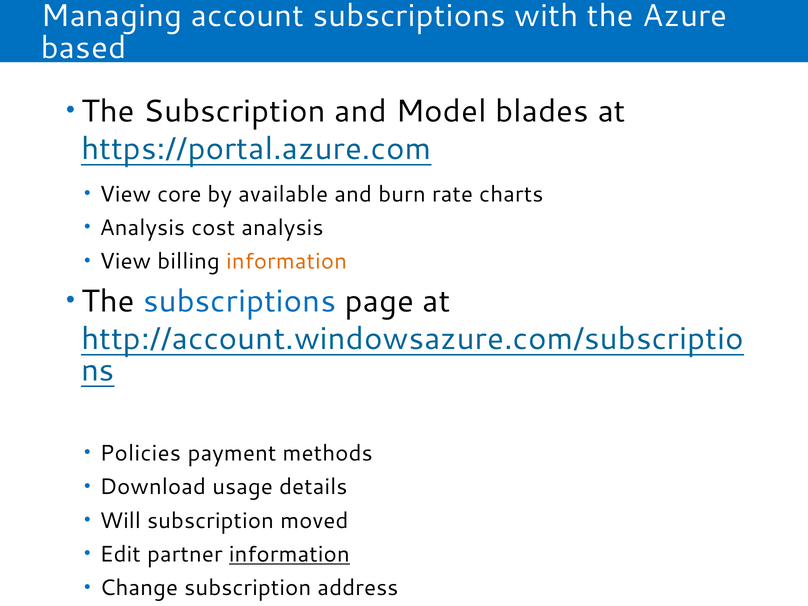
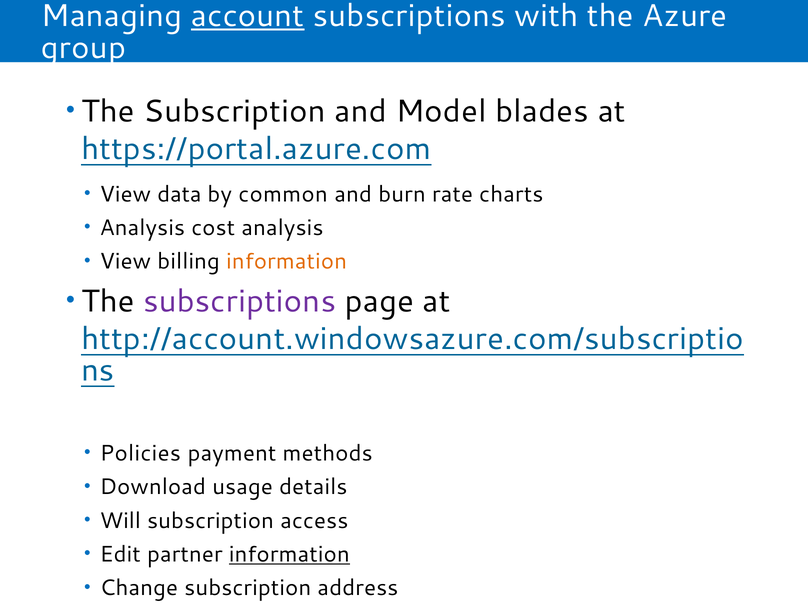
account underline: none -> present (248, 16)
based: based -> group (83, 48)
core: core -> data (179, 194)
available: available -> common (283, 194)
subscriptions colour: blue -> purple (240, 301)
moved: moved -> access (314, 521)
